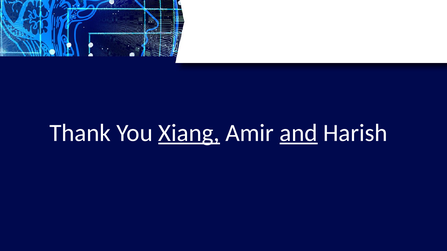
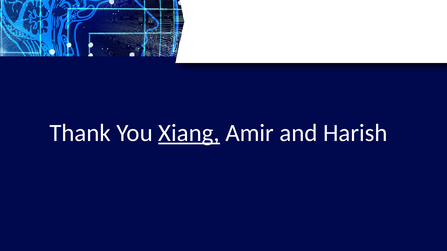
and underline: present -> none (299, 133)
